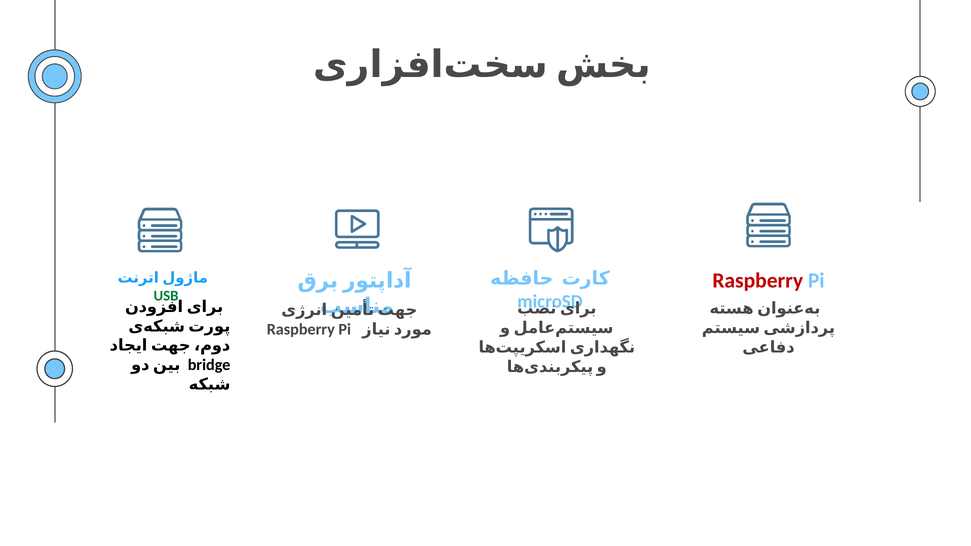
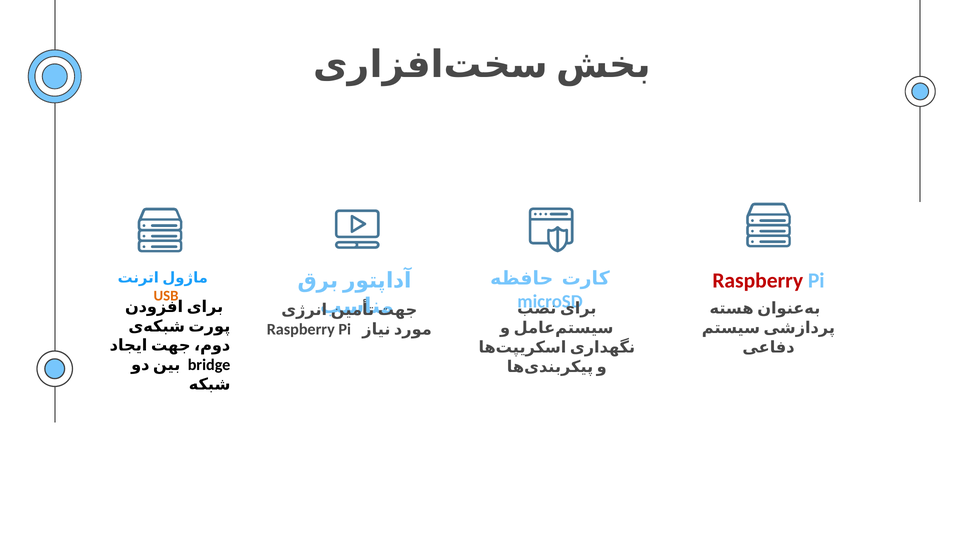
USB colour: green -> orange (166, 296)
